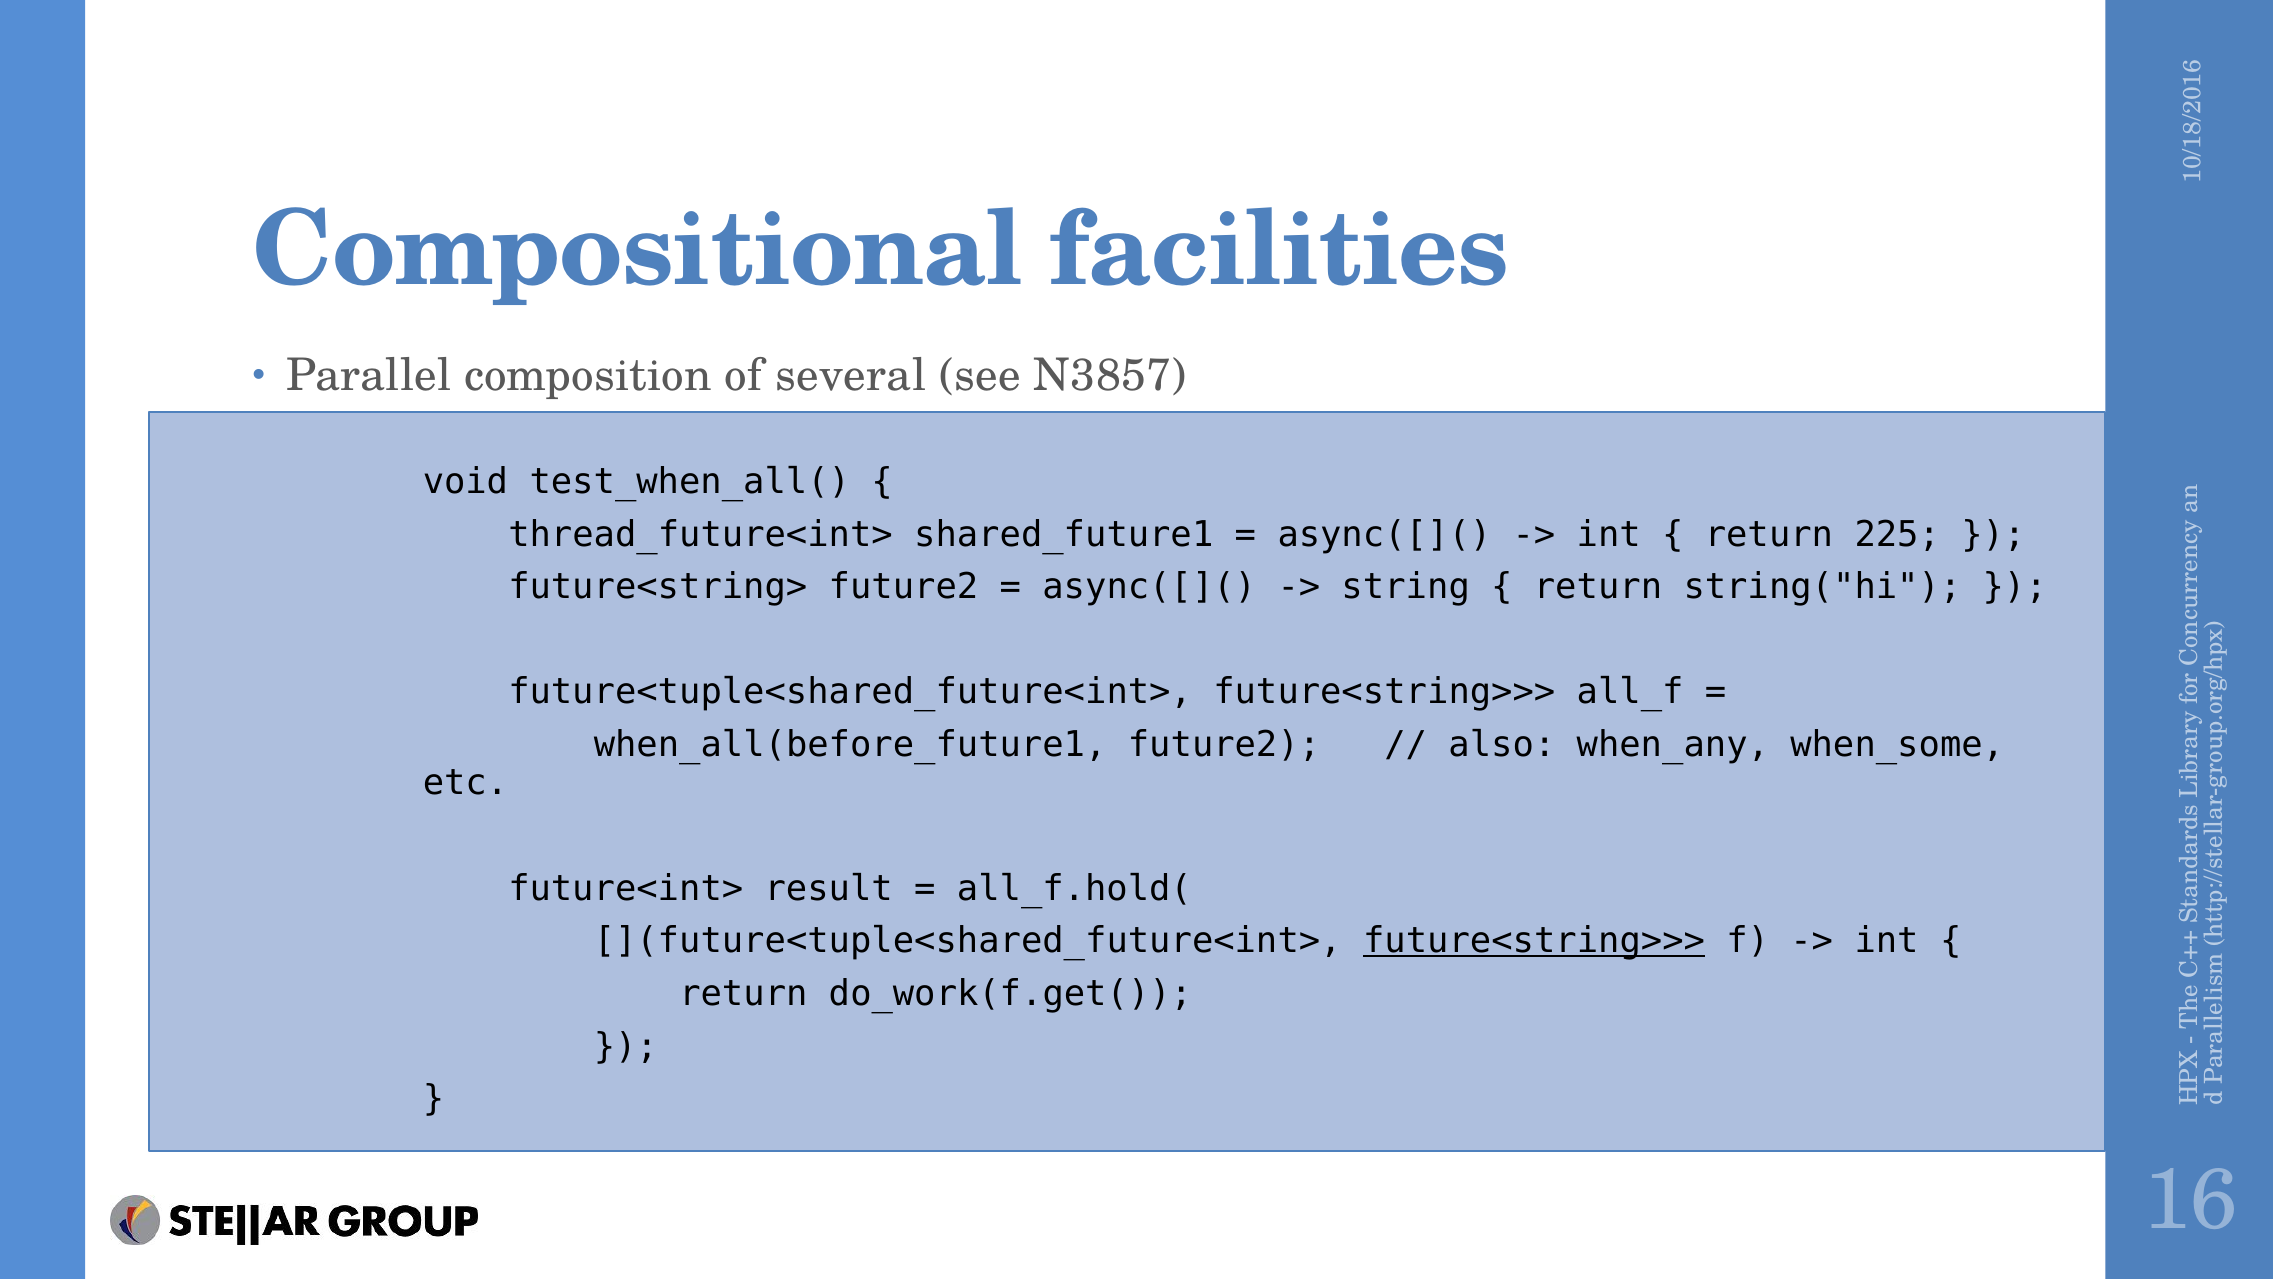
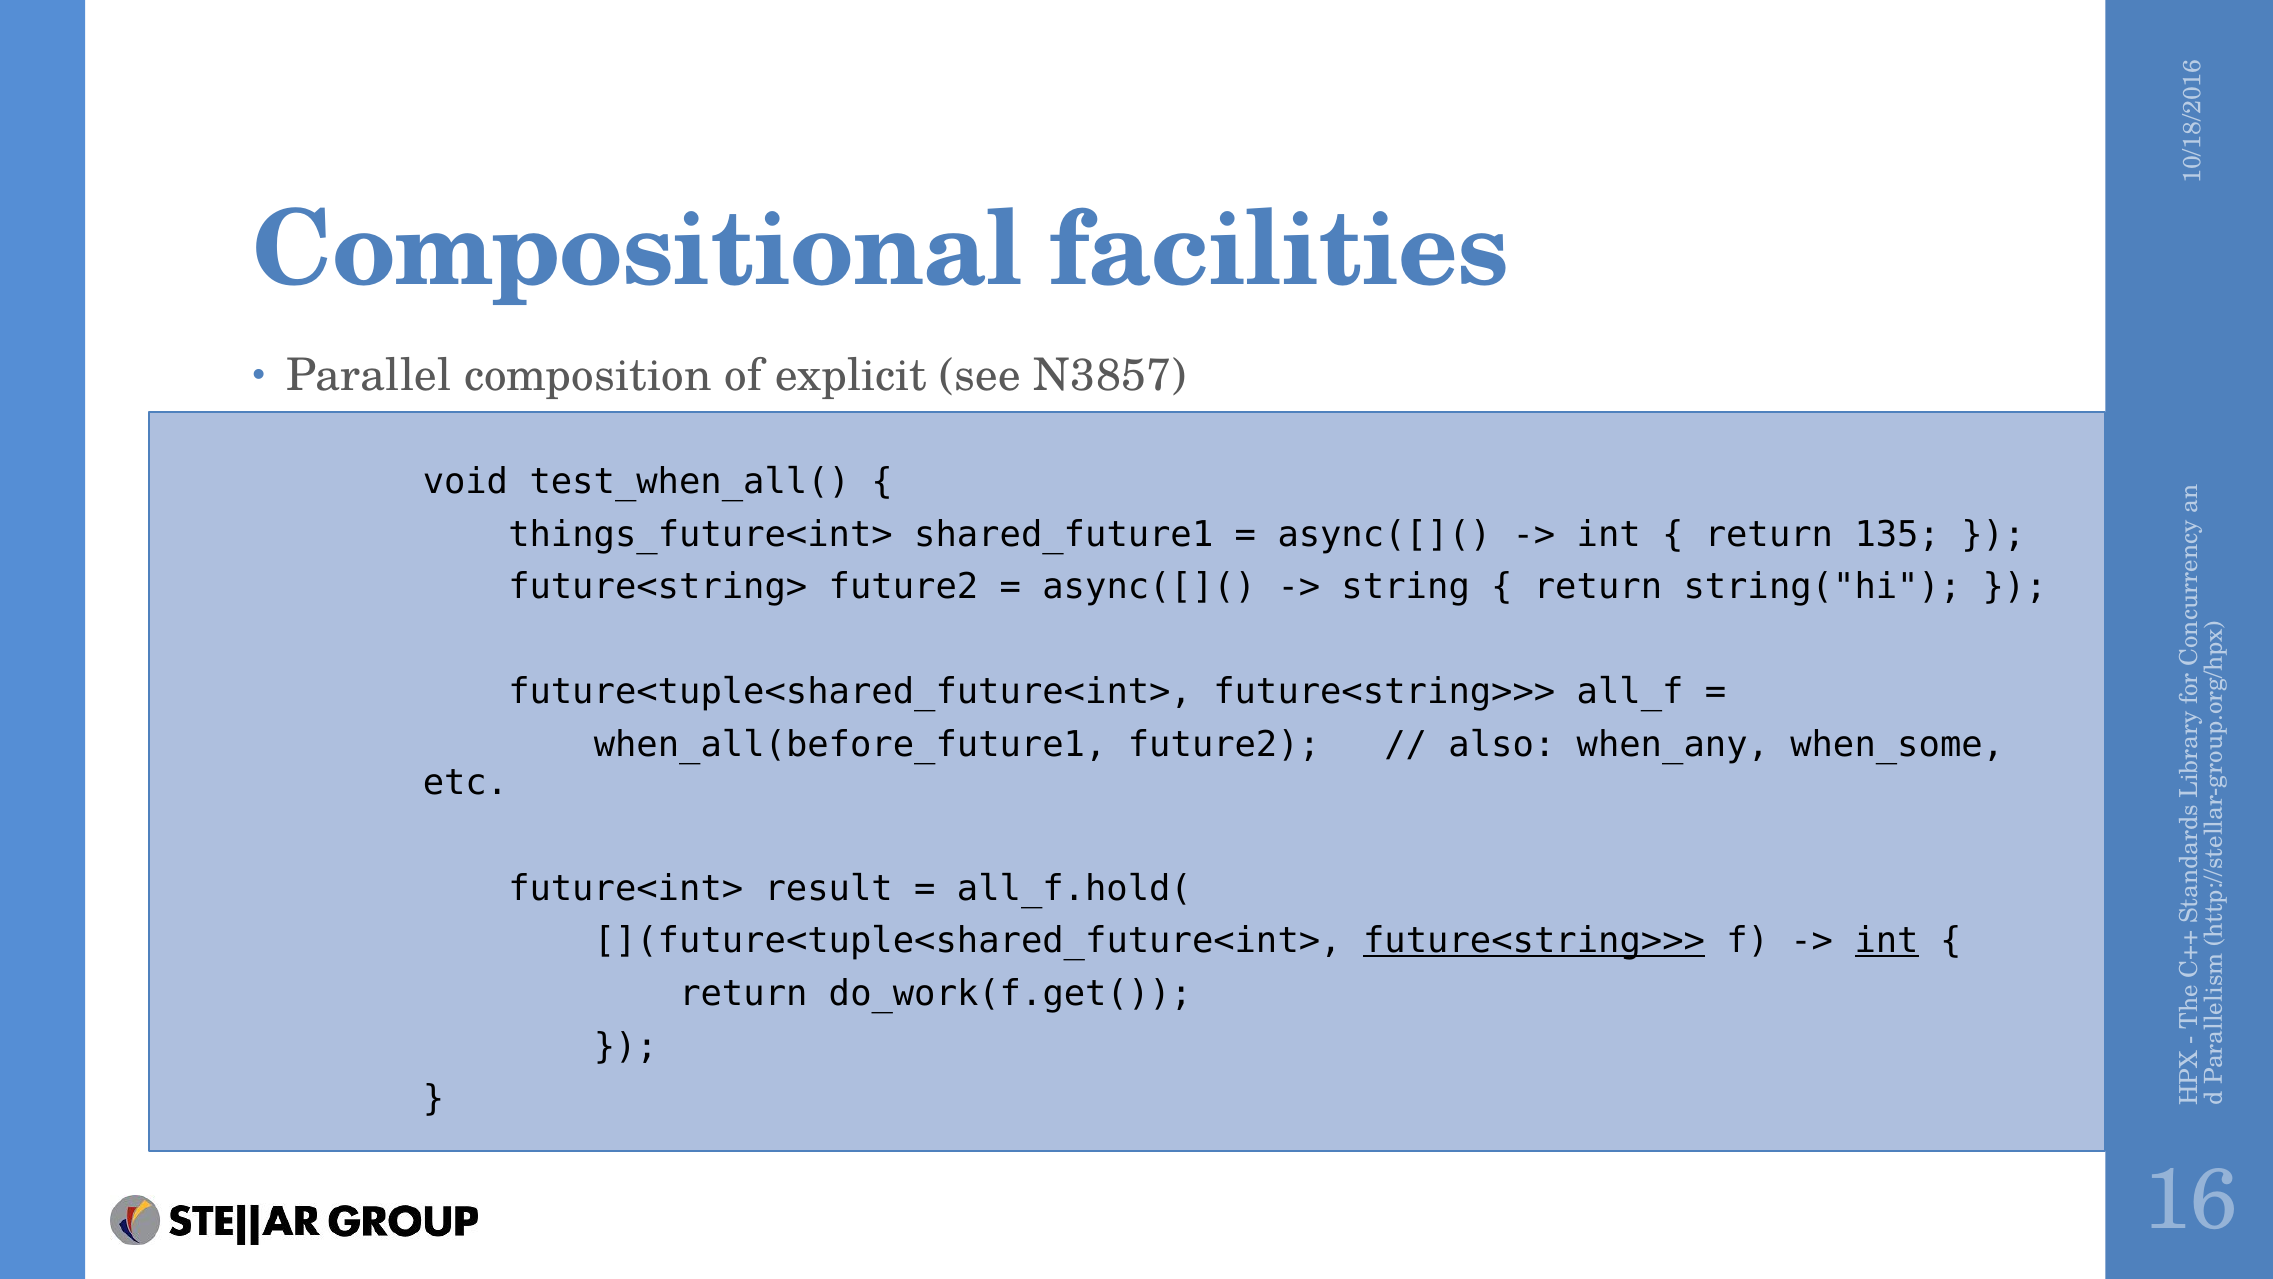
several: several -> explicit (851, 376)
thread_future<int>: thread_future<int> -> things_future<int> (701, 534)
225: 225 -> 135 (1897, 534)
int underline: none -> present (1887, 941)
